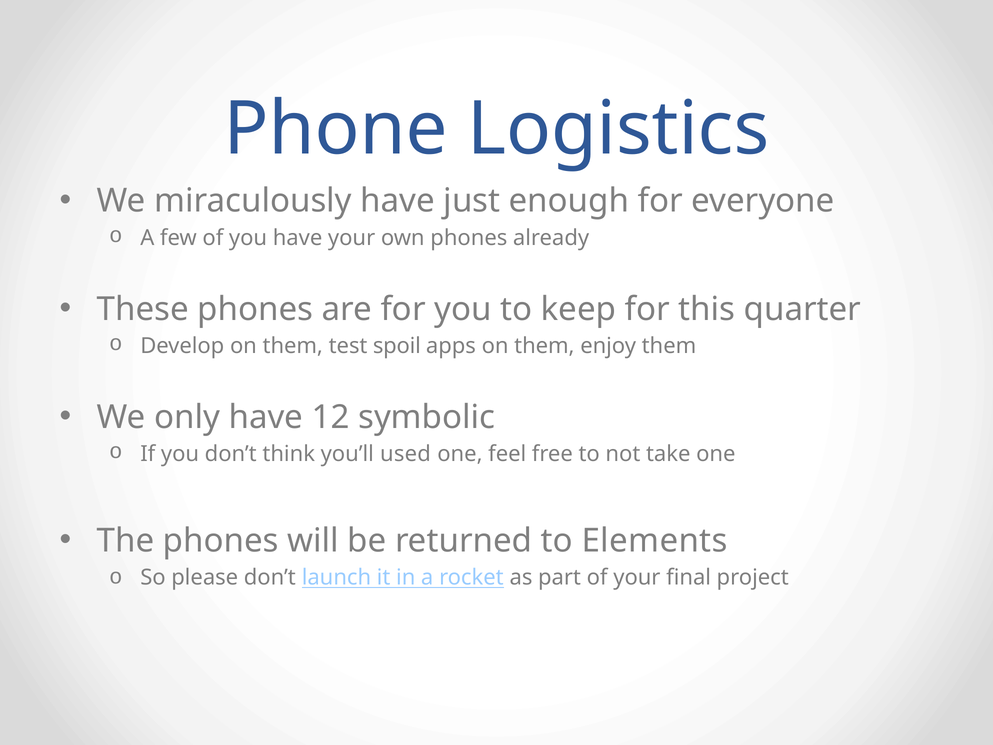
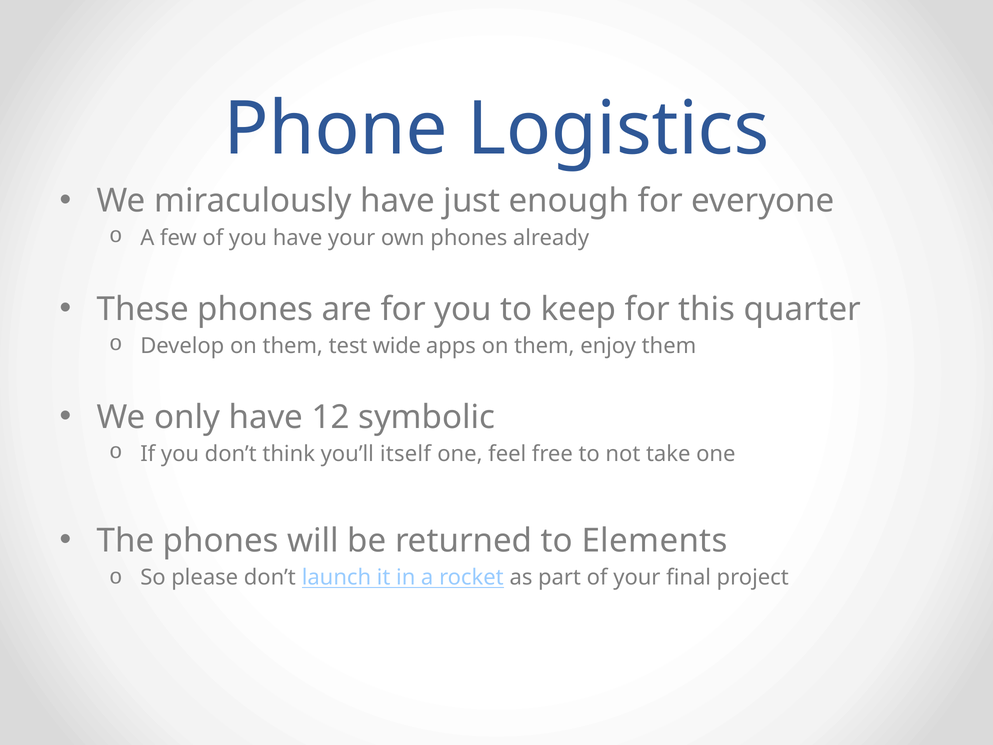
spoil: spoil -> wide (397, 346)
used: used -> itself (405, 454)
